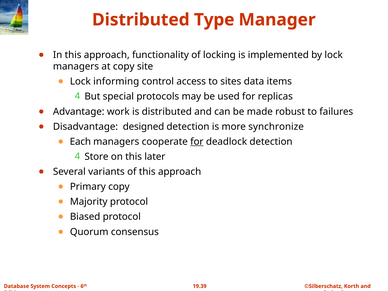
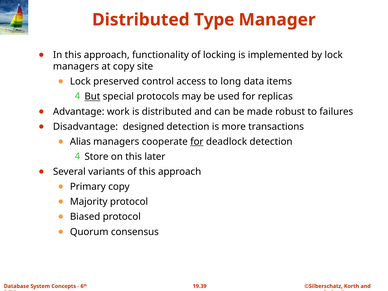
informing: informing -> preserved (116, 82)
sites: sites -> long (231, 82)
But underline: none -> present (92, 97)
synchronize: synchronize -> transactions (276, 127)
Each: Each -> Alias (80, 142)
